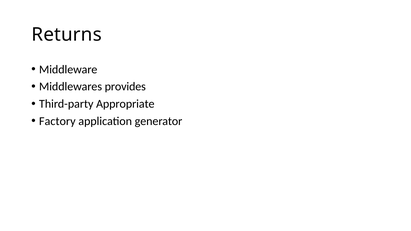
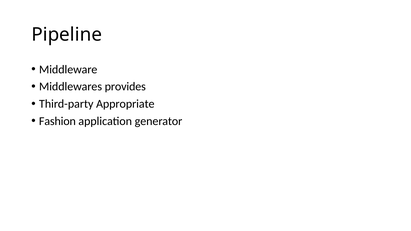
Returns: Returns -> Pipeline (67, 35)
Factory: Factory -> Fashion (57, 121)
